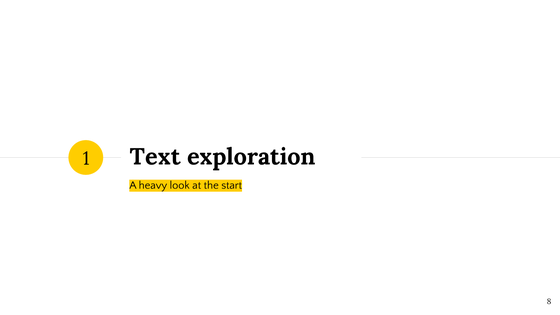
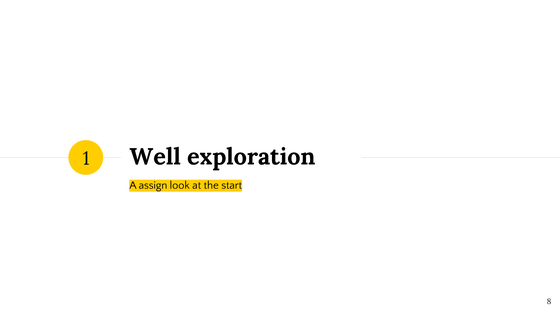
Text: Text -> Well (155, 157)
heavy: heavy -> assign (153, 185)
